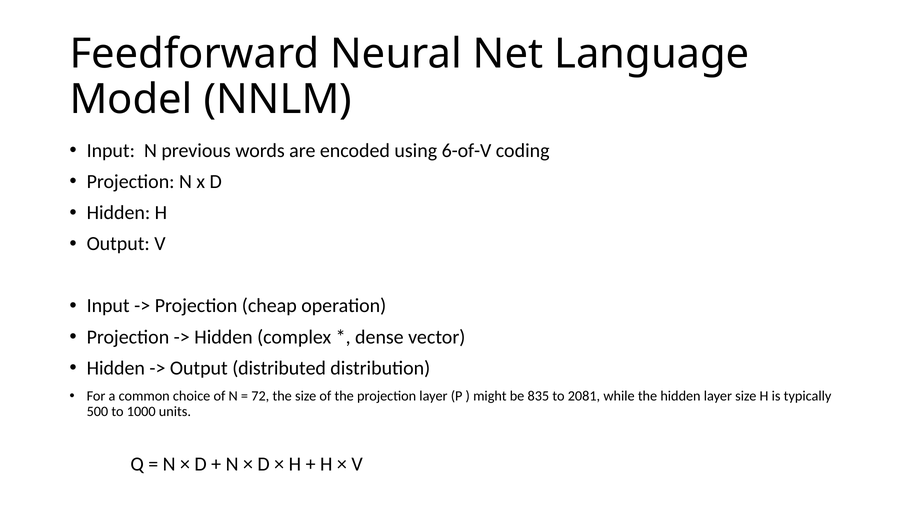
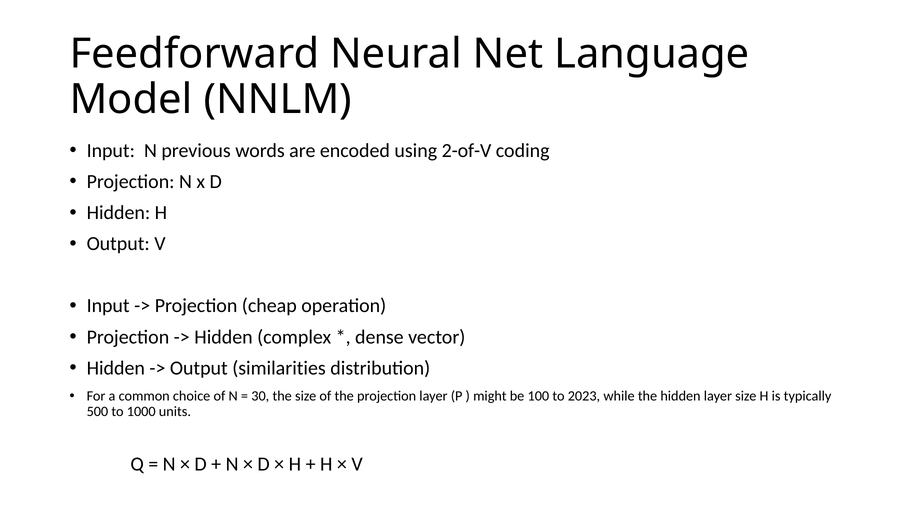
6-of-V: 6-of-V -> 2-of-V (467, 151)
distributed: distributed -> similarities (279, 368)
72: 72 -> 30 (260, 396)
835: 835 -> 100 (538, 396)
2081: 2081 -> 2023 (584, 396)
